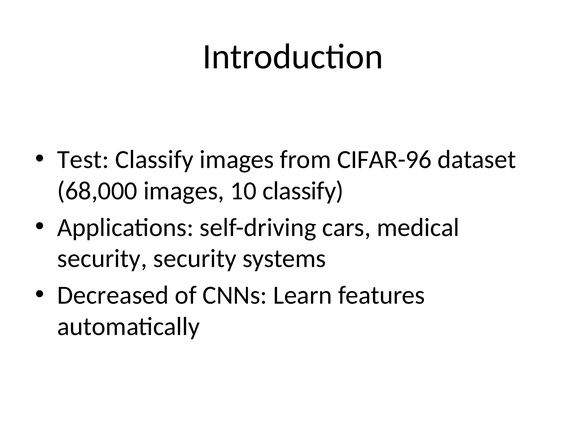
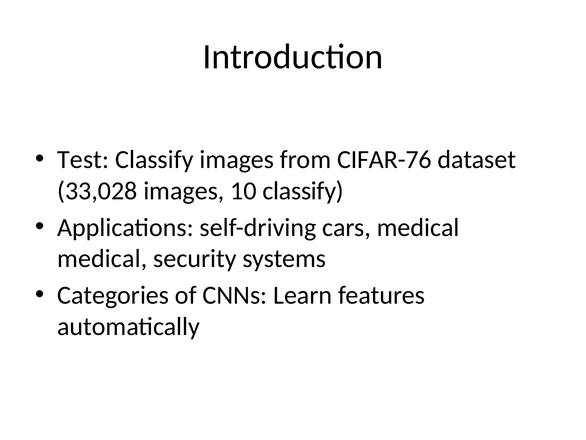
CIFAR-96: CIFAR-96 -> CIFAR-76 (384, 159)
68,000: 68,000 -> 33,028 (97, 191)
security: security -> medical (102, 258)
Decreased: Decreased -> Categories (113, 295)
